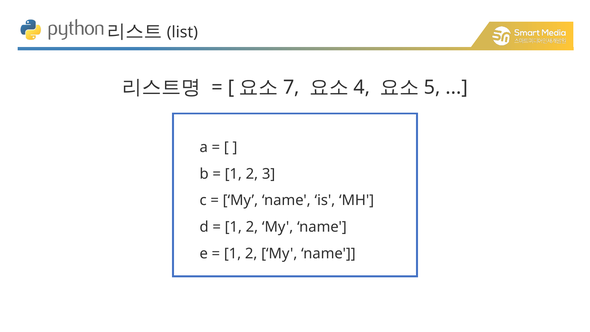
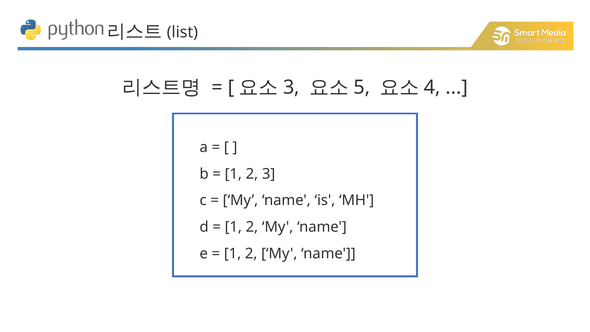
7: 7 -> 3 (291, 87)
4: 4 -> 5 (362, 87)
5: 5 -> 4 (432, 87)
